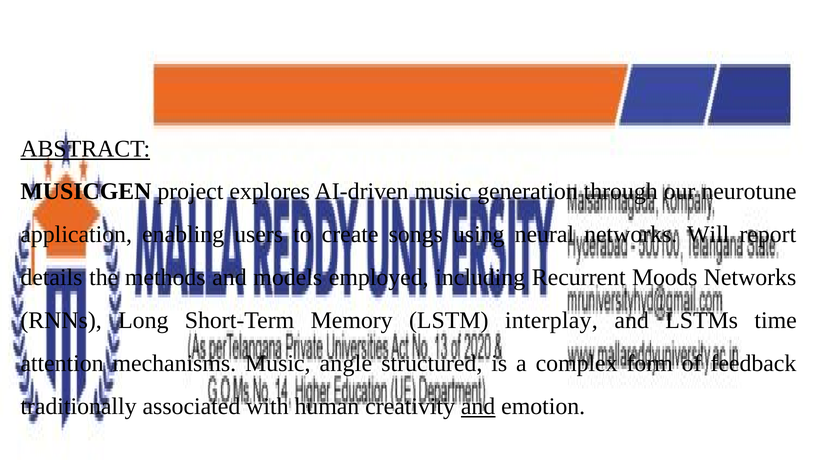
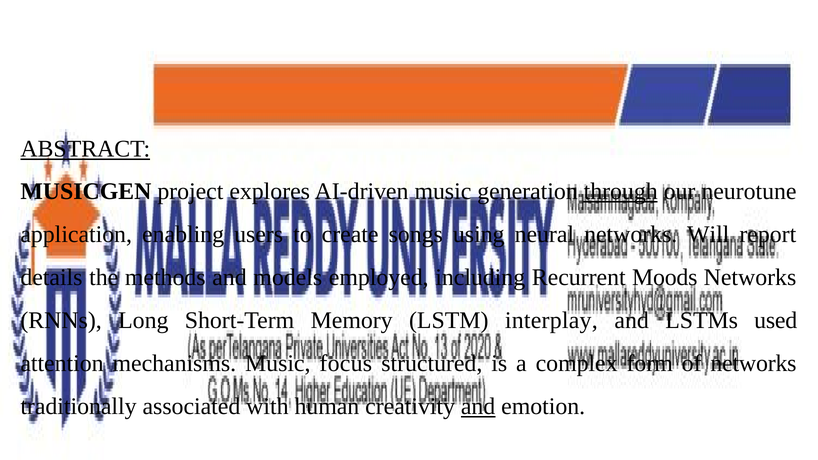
through underline: none -> present (621, 192)
time: time -> used (776, 321)
angle: angle -> focus (346, 364)
of feedback: feedback -> networks (754, 364)
